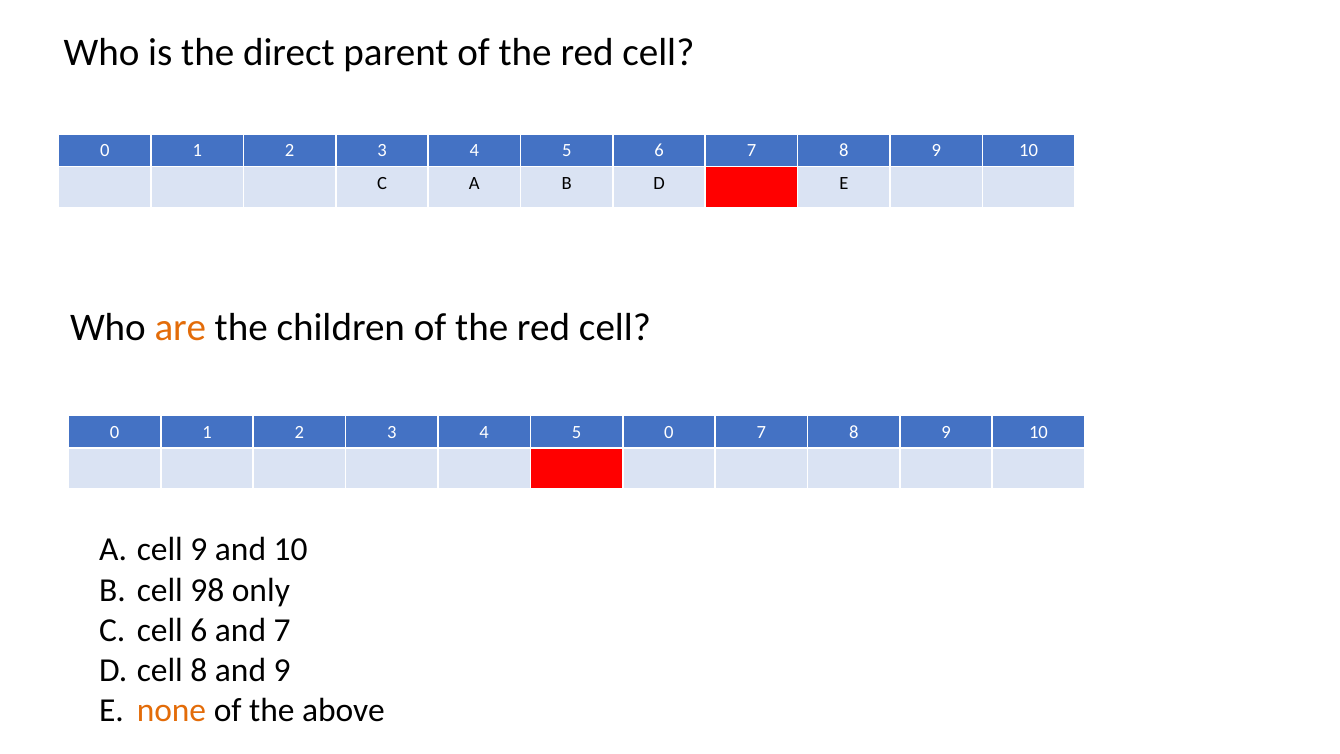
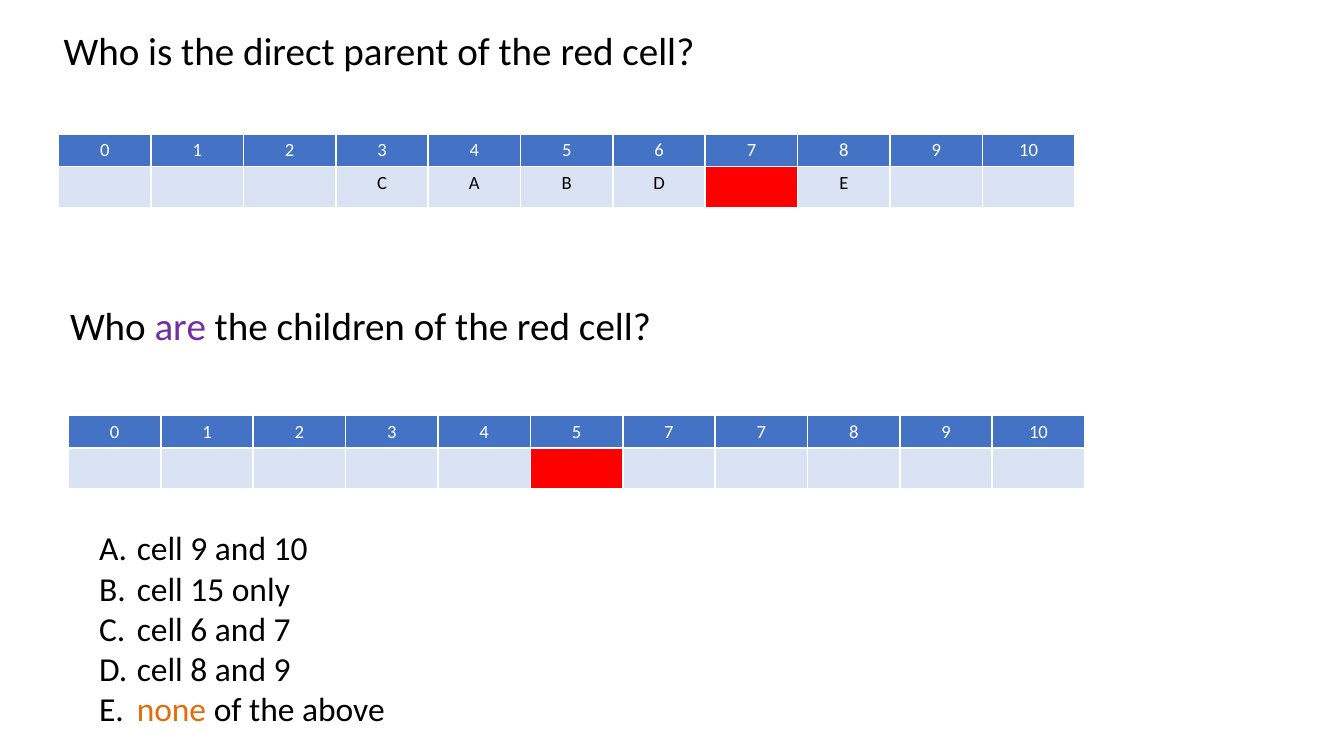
are colour: orange -> purple (180, 328)
5 0: 0 -> 7 (669, 432)
98: 98 -> 15 (207, 590)
